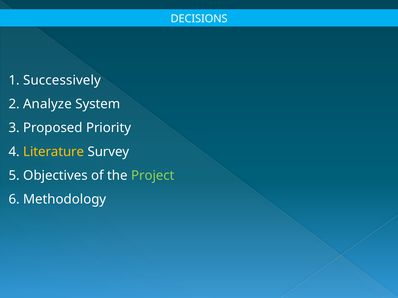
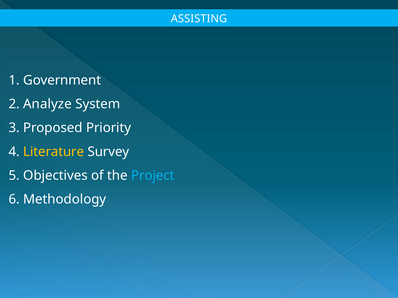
DECISIONS: DECISIONS -> ASSISTING (199, 19)
Successively: Successively -> Government (62, 80)
Project colour: light green -> light blue (153, 176)
